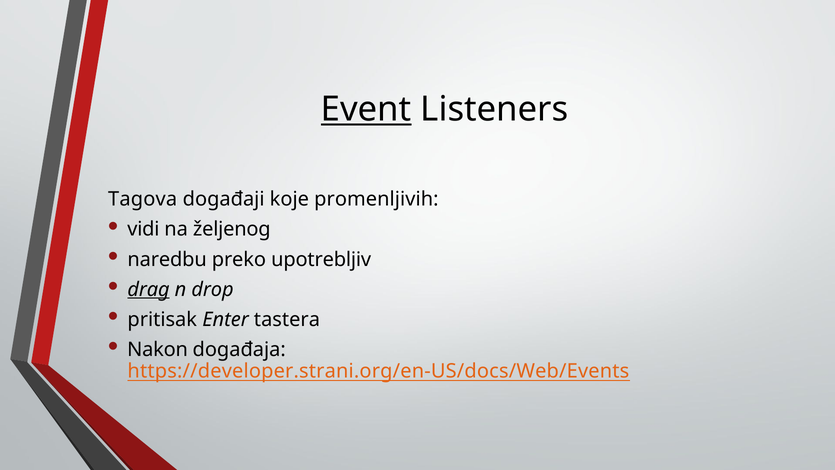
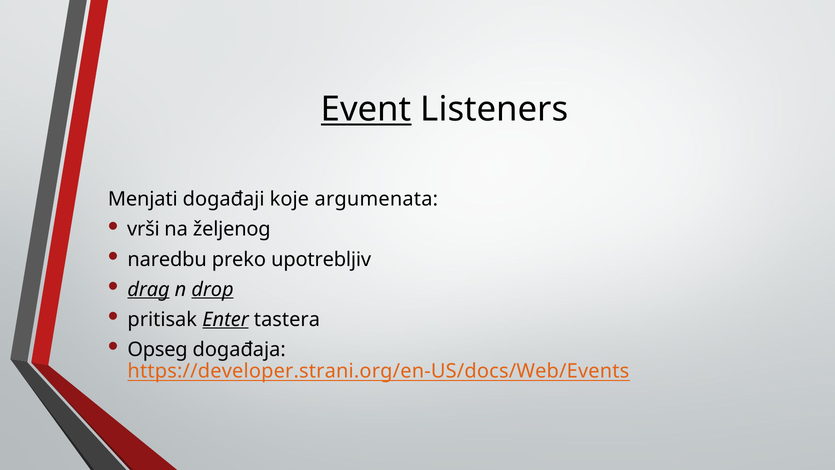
Tagova: Tagova -> Menjati (143, 199)
promenljivih: promenljivih -> argumenata (376, 199)
vidi: vidi -> vrši (143, 229)
drop underline: none -> present (213, 289)
Enter underline: none -> present (226, 319)
Nakon: Nakon -> Opseg (158, 349)
